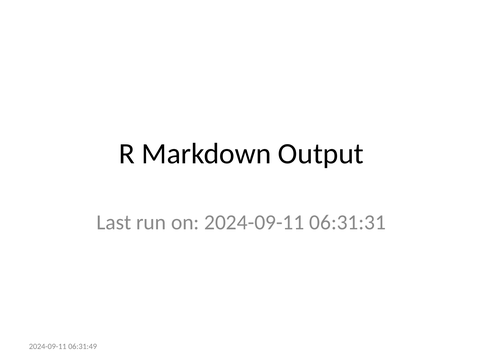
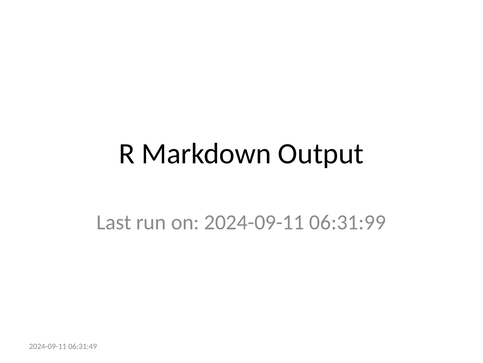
06:31:31: 06:31:31 -> 06:31:99 (348, 222)
